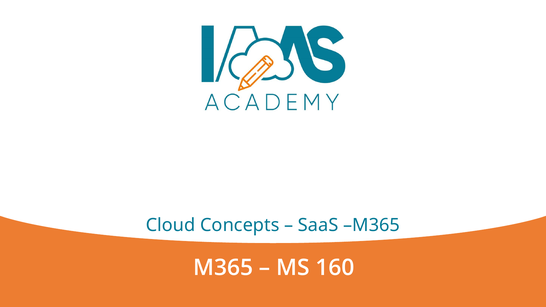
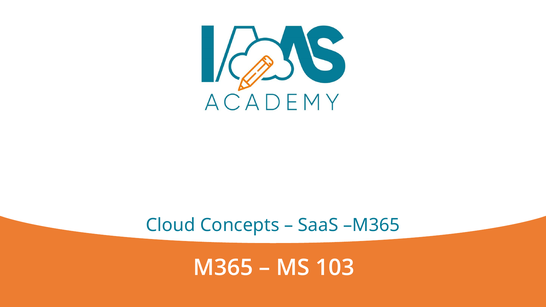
160: 160 -> 103 (335, 268)
